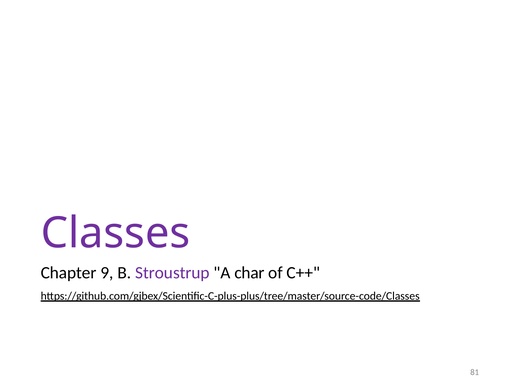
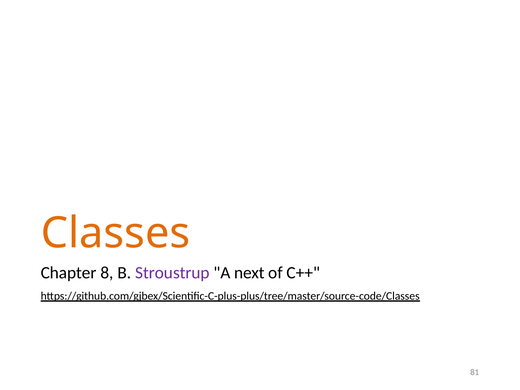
Classes colour: purple -> orange (115, 233)
9: 9 -> 8 (107, 273)
char: char -> next (249, 273)
